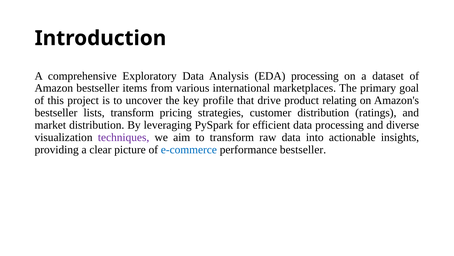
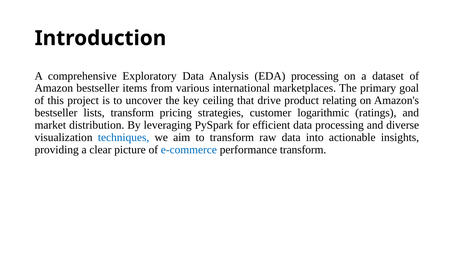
profile: profile -> ceiling (218, 100)
customer distribution: distribution -> logarithmic (323, 113)
techniques colour: purple -> blue (124, 137)
performance bestseller: bestseller -> transform (303, 149)
